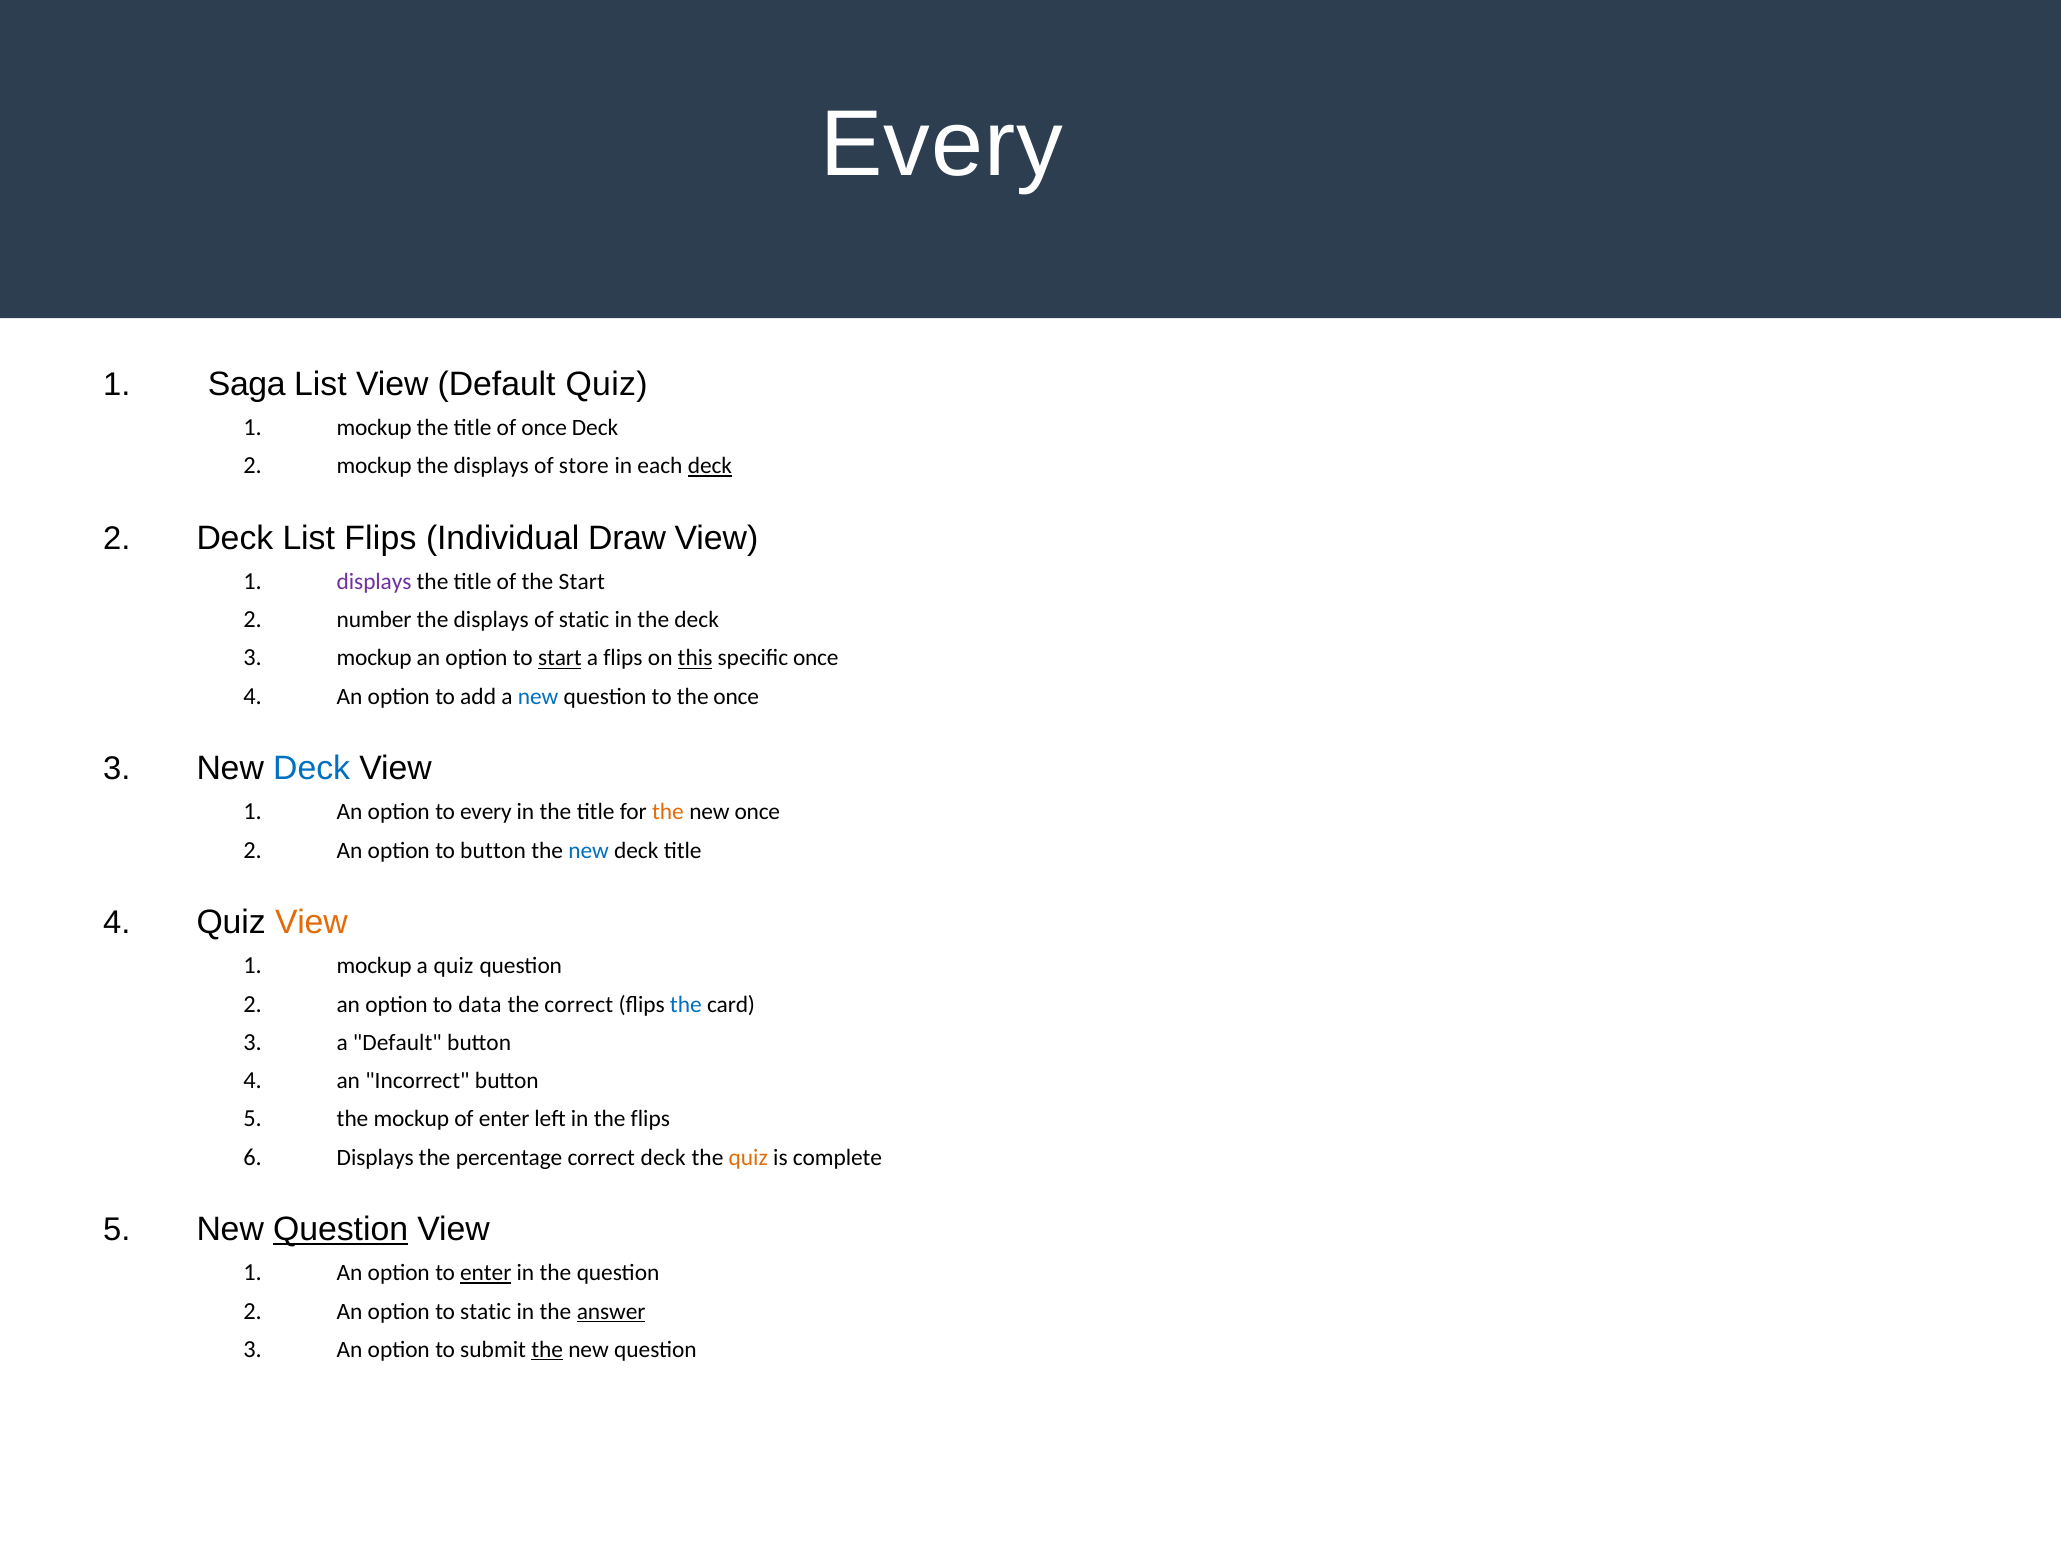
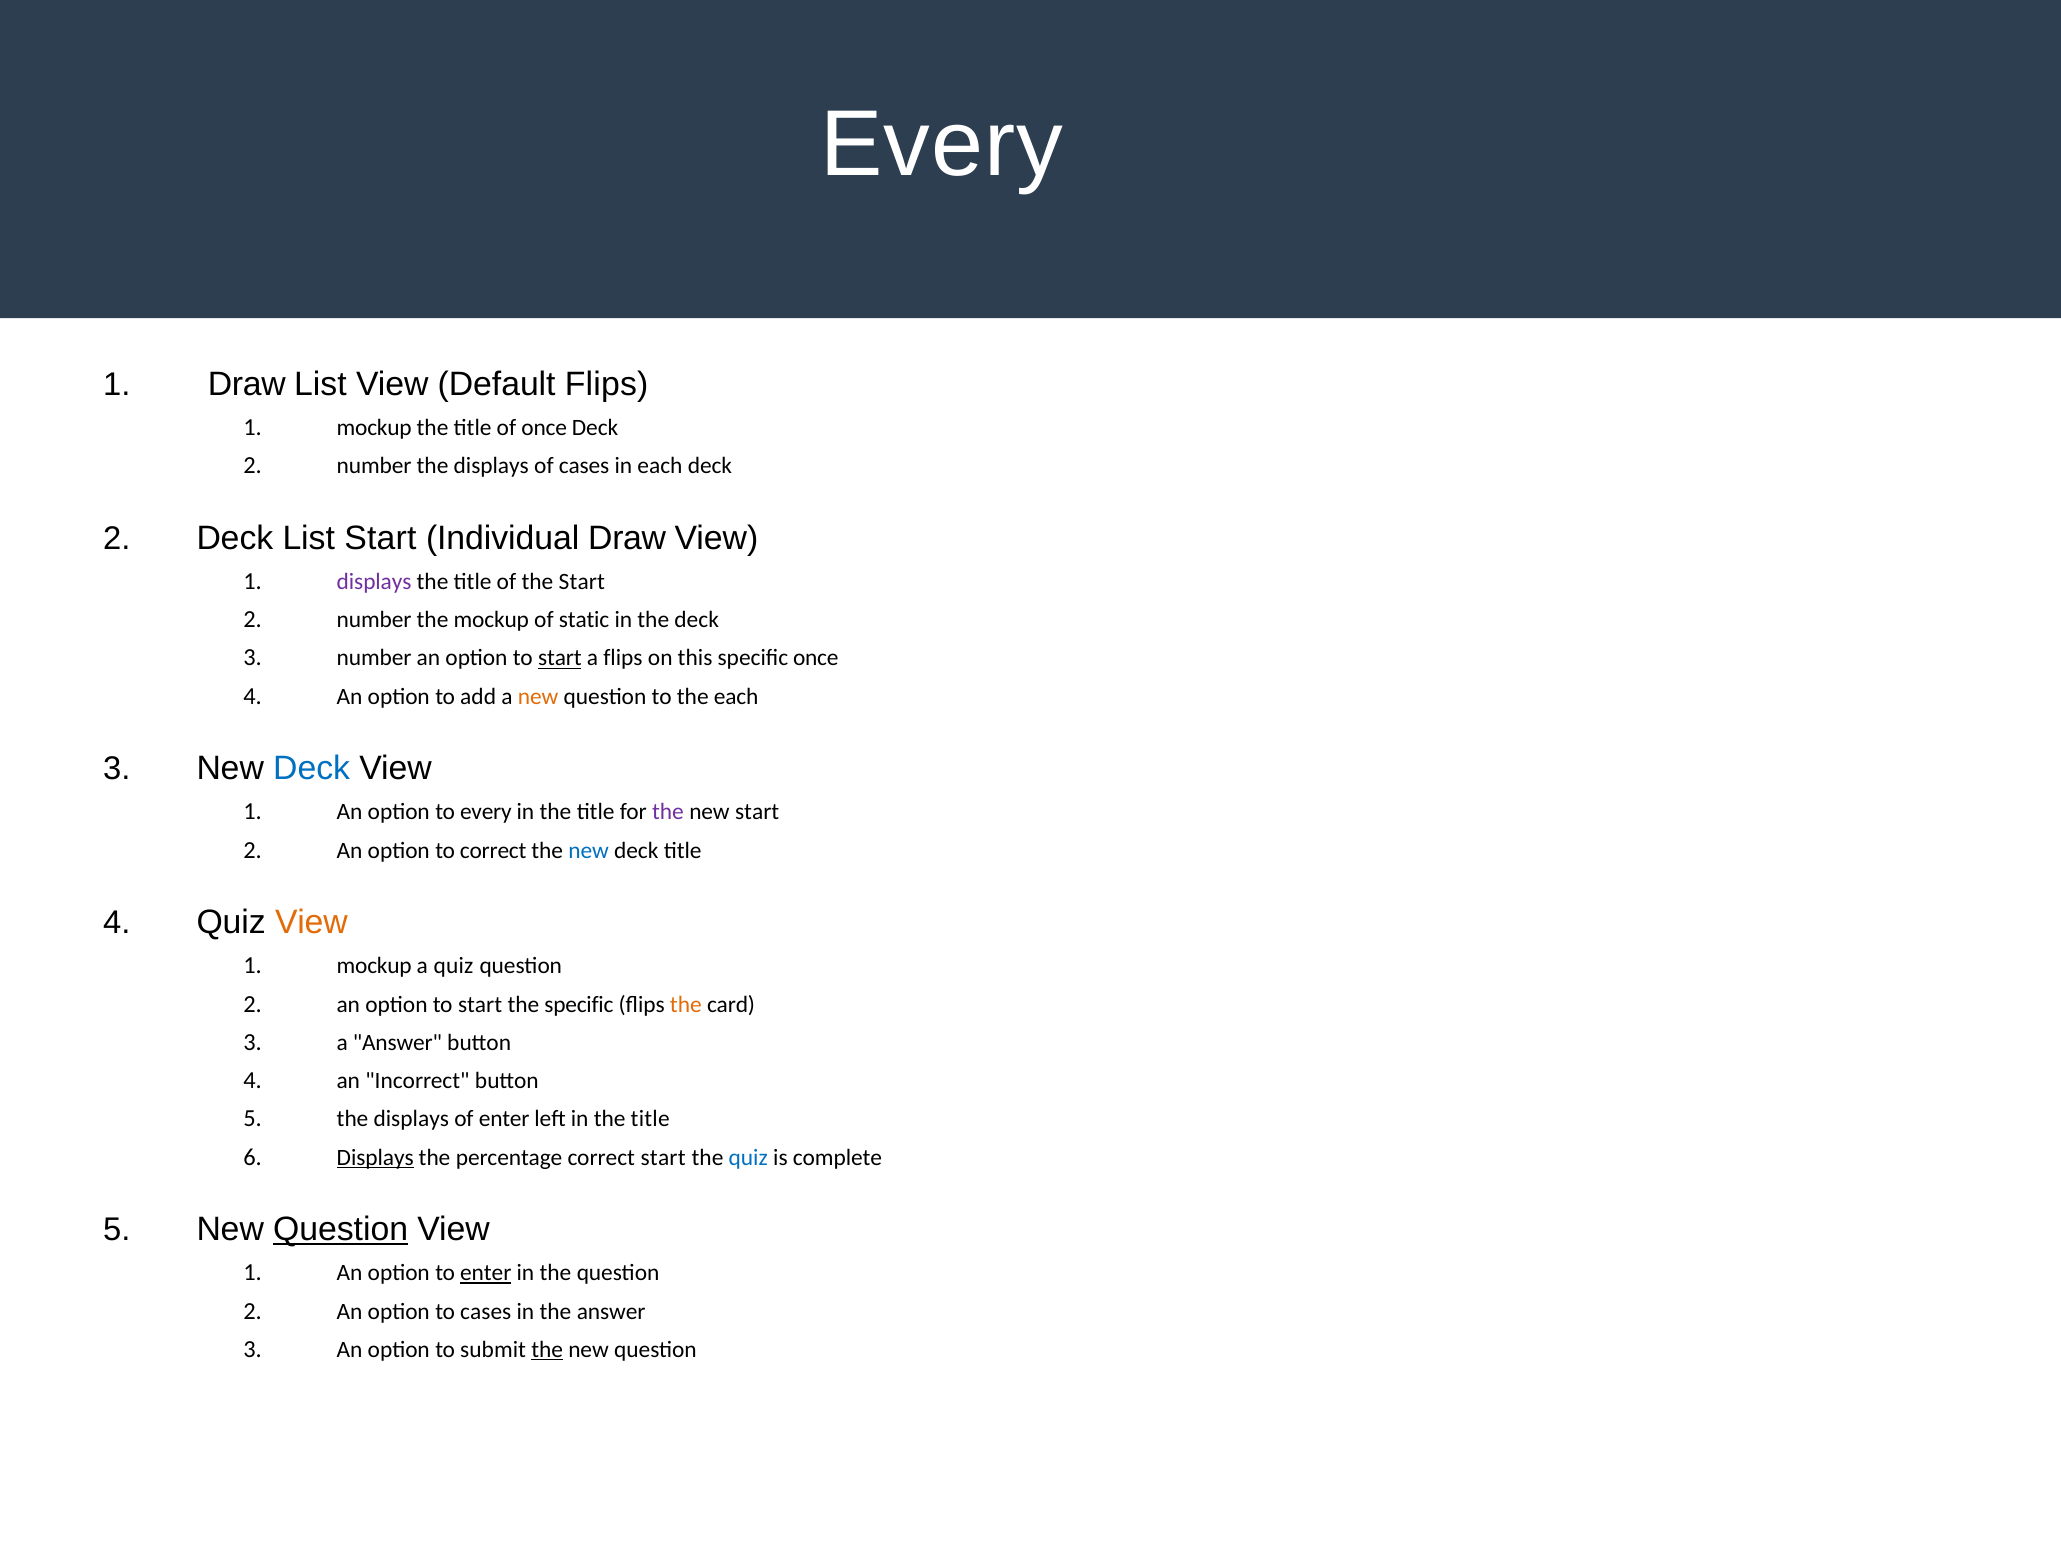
Saga: Saga -> Draw (247, 384)
Default Quiz: Quiz -> Flips (607, 384)
mockup: mockup -> number (374, 466)
of store: store -> cases (584, 466)
deck underline: present -> none (710, 466)
List Flips: Flips -> Start (380, 538)
displays: displays -> mockup (491, 620)
mockup: mockup -> number (374, 658)
this underline: present -> none (695, 658)
new colour: blue -> orange (538, 696)
the once: once -> each (736, 696)
the colour: orange -> purple (668, 812)
new once: once -> start (757, 812)
to button: button -> correct (493, 850)
data: data -> start (480, 1004)
the correct: correct -> specific (579, 1004)
the colour: blue -> orange (686, 1004)
a Default: Default -> Answer (397, 1042)
mockup: mockup -> displays (411, 1119)
left in the flips: flips -> title (650, 1119)
Displays underline: none -> present (375, 1157)
correct deck: deck -> start (663, 1157)
quiz colour: orange -> blue (748, 1157)
to static: static -> cases (486, 1311)
answer underline: present -> none (611, 1311)
